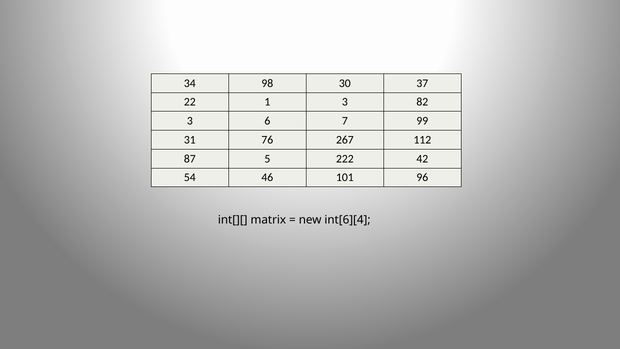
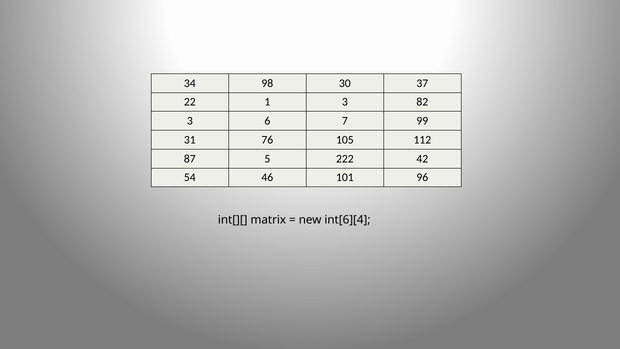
267: 267 -> 105 (345, 140)
